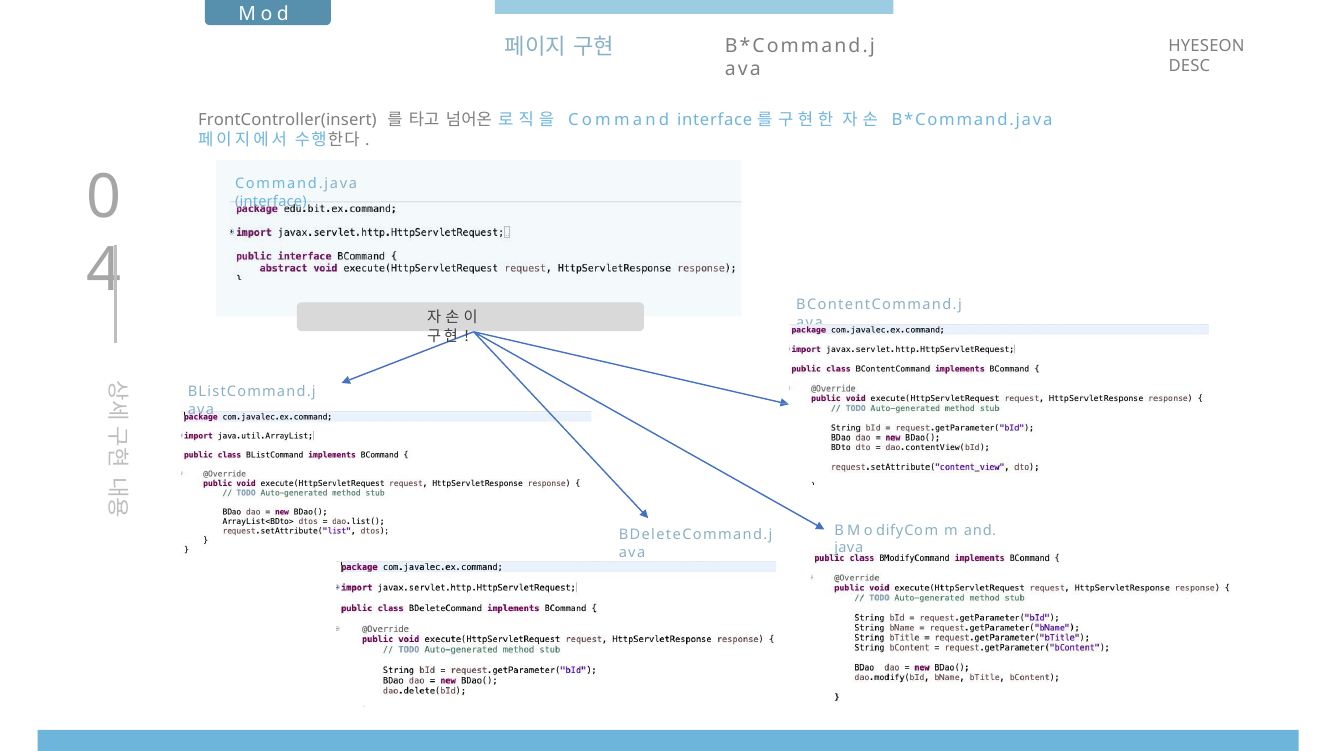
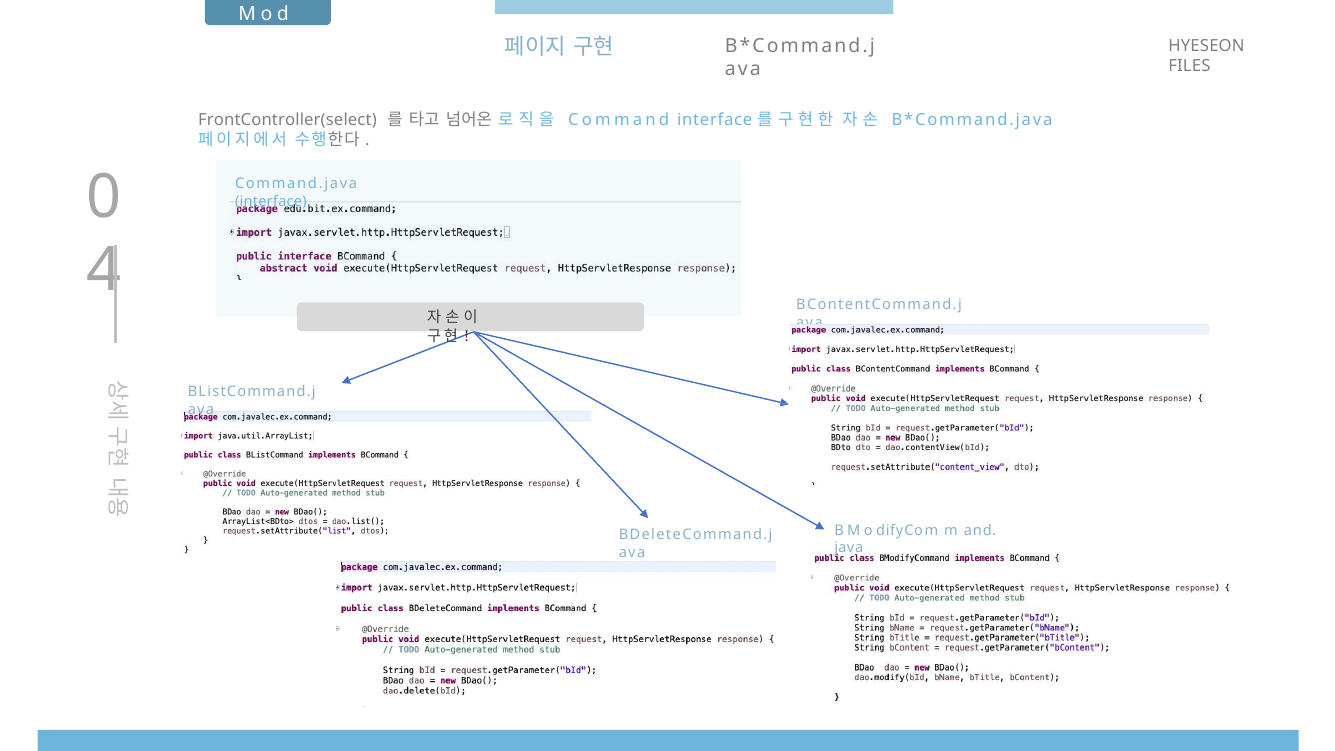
DESC: DESC -> FILES (1189, 66)
FrontController(insert: FrontController(insert -> FrontController(select (287, 120)
